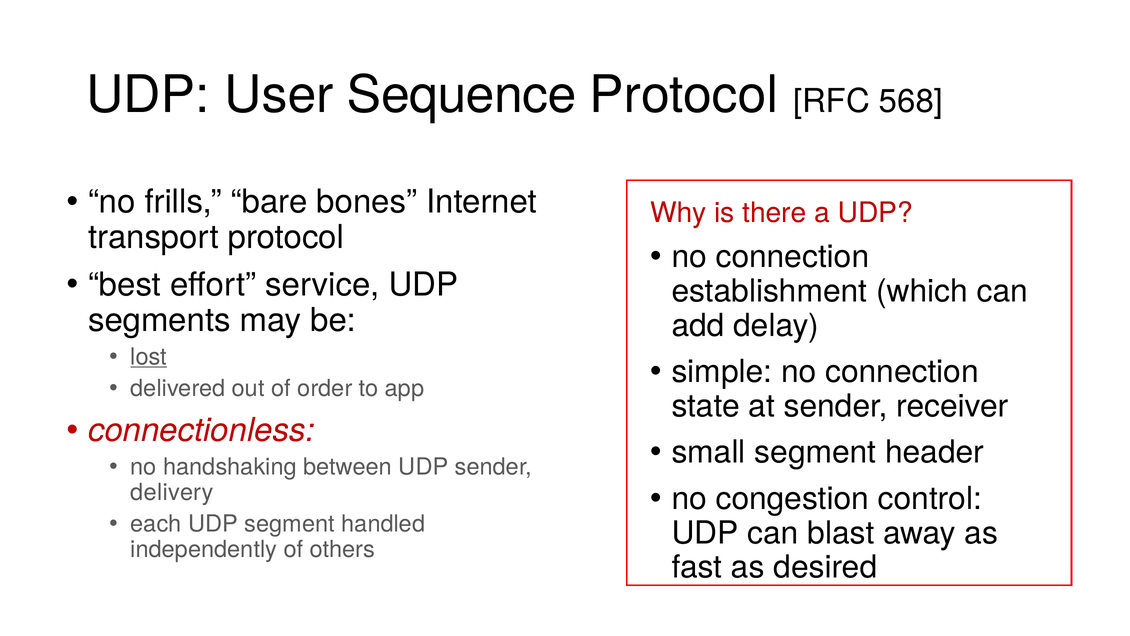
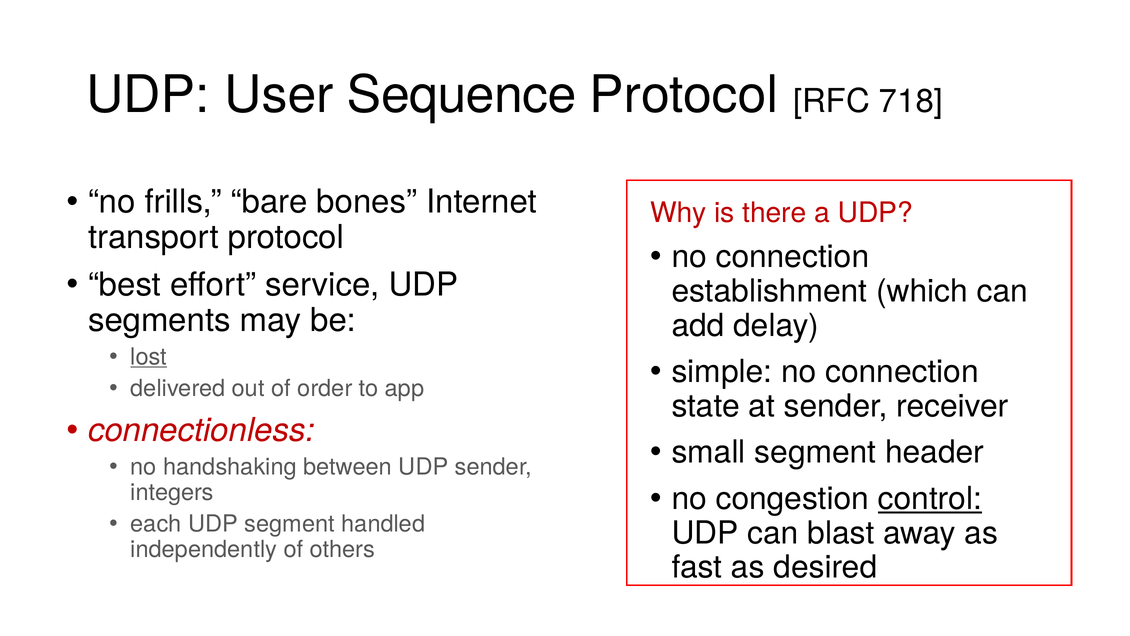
568: 568 -> 718 (911, 101)
control underline: none -> present (930, 498)
delivery: delivery -> integers (172, 492)
